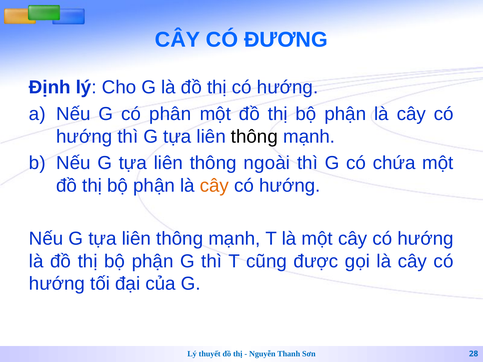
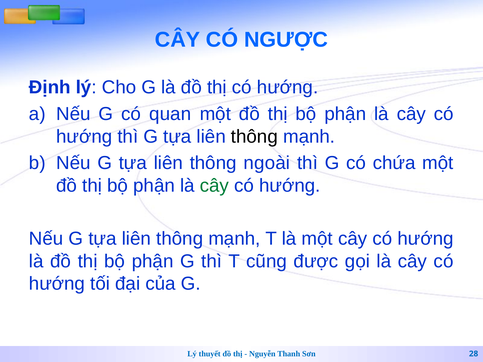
ĐƯƠNG: ĐƯƠNG -> NGƯỢC (286, 40)
phân: phân -> quan (170, 114)
cây colour: orange -> green (214, 186)
